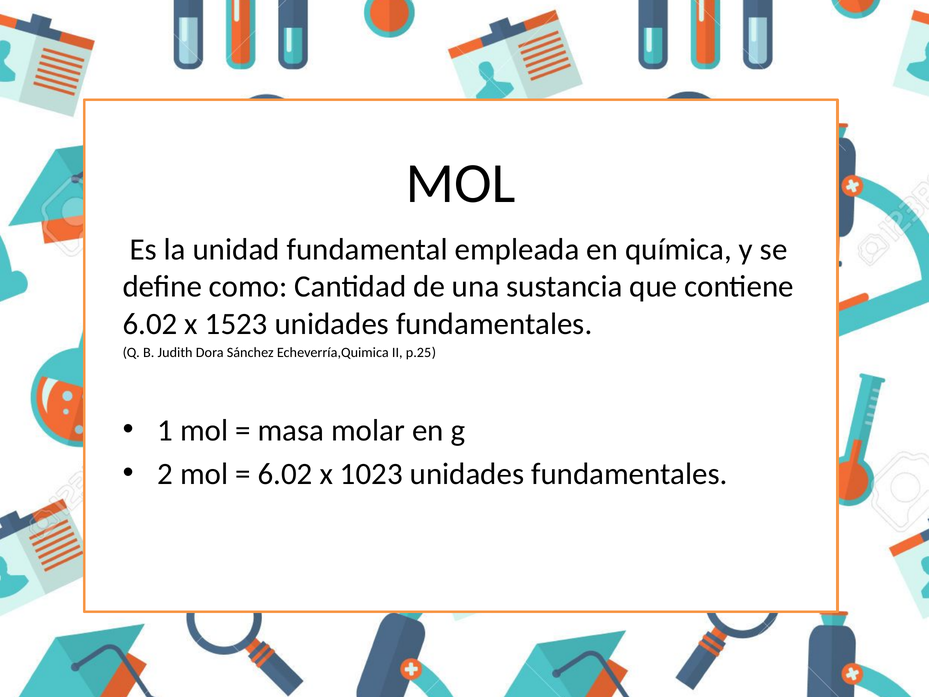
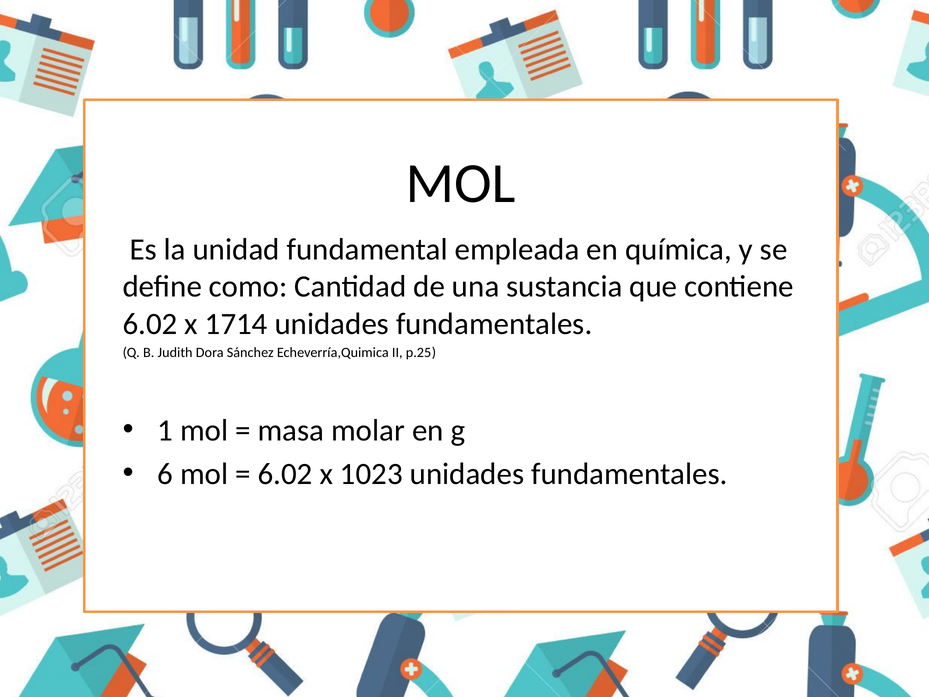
1523: 1523 -> 1714 (236, 324)
2: 2 -> 6 (165, 474)
